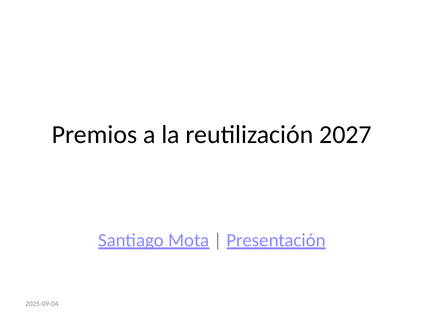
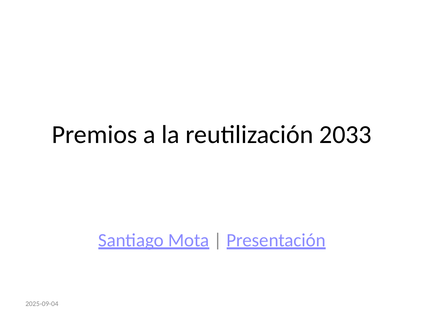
2027: 2027 -> 2033 (346, 135)
